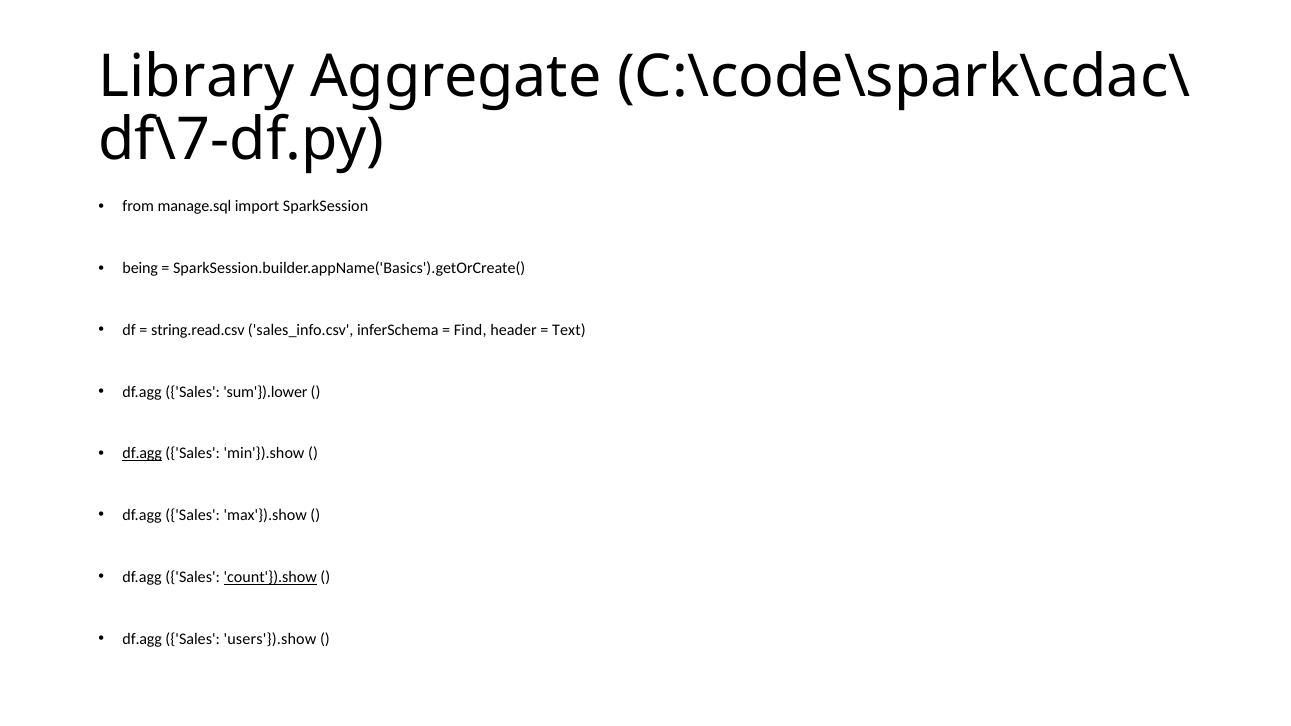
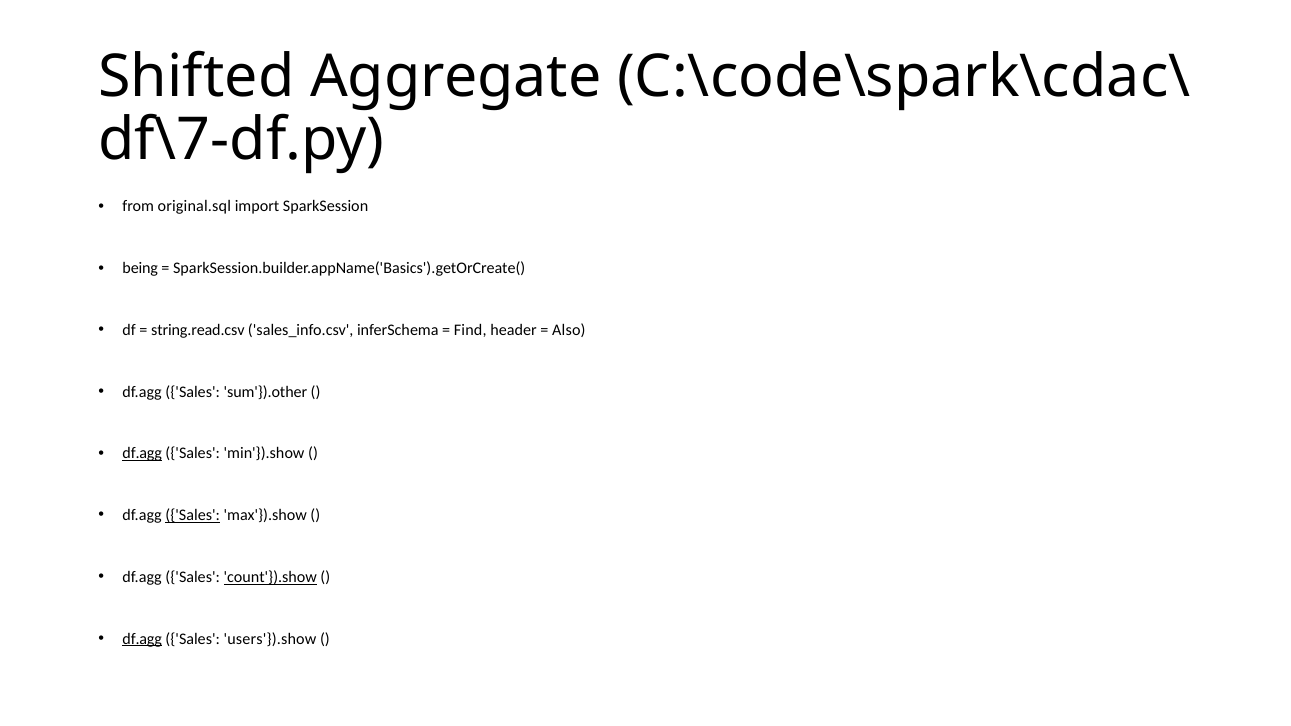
Library: Library -> Shifted (196, 77)
manage.sql: manage.sql -> original.sql (194, 207)
Text: Text -> Also (569, 330)
sum'}).lower: sum'}).lower -> sum'}).other (265, 392)
Sales underline: none -> present (193, 515)
df.agg underline: none -> present (142, 639)
